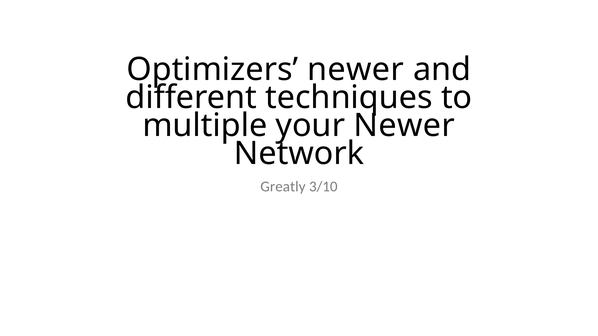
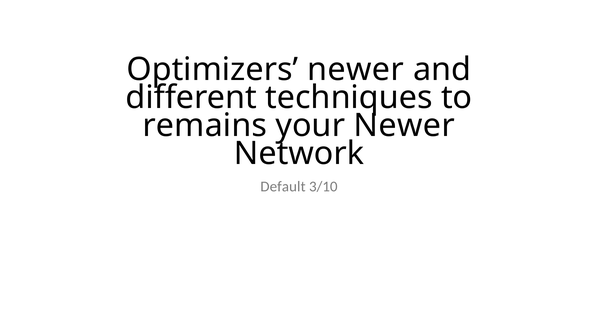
multiple: multiple -> remains (205, 126)
Greatly: Greatly -> Default (283, 187)
